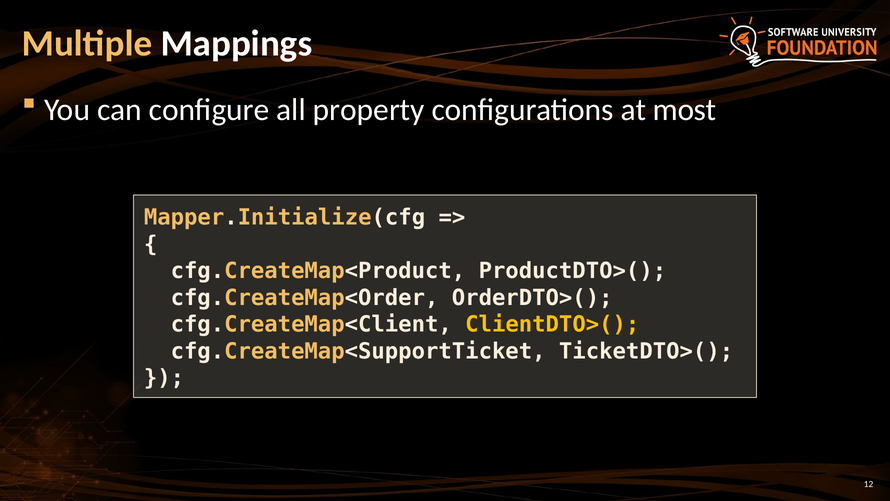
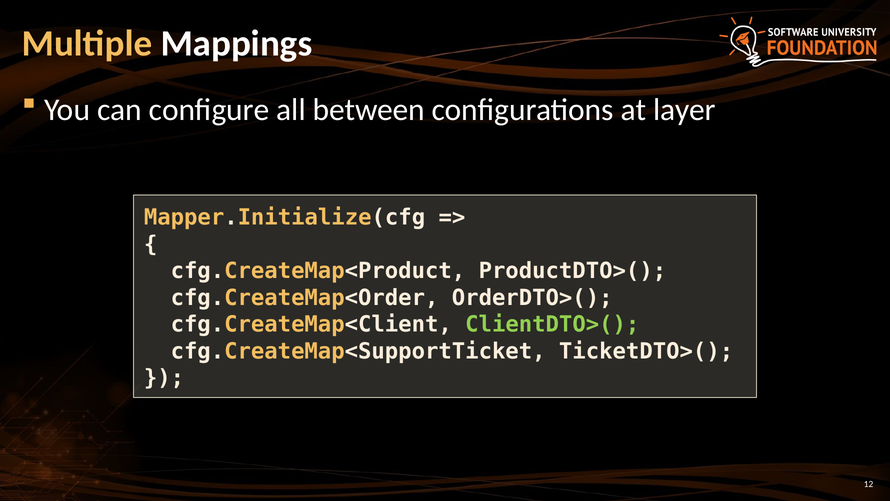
property: property -> between (369, 110)
most: most -> layer (684, 110)
ClientDTO>( colour: yellow -> light green (552, 324)
